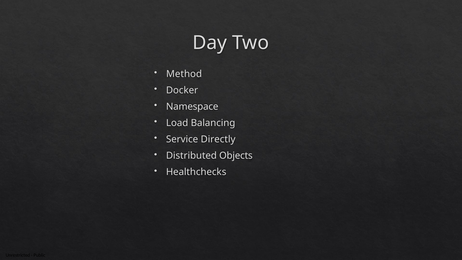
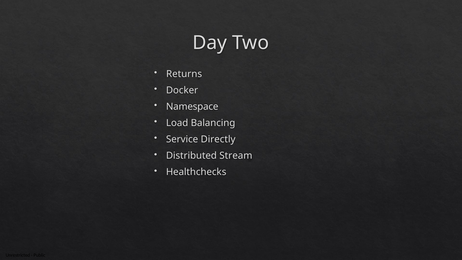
Method: Method -> Returns (184, 74)
Objects: Objects -> Stream (236, 156)
